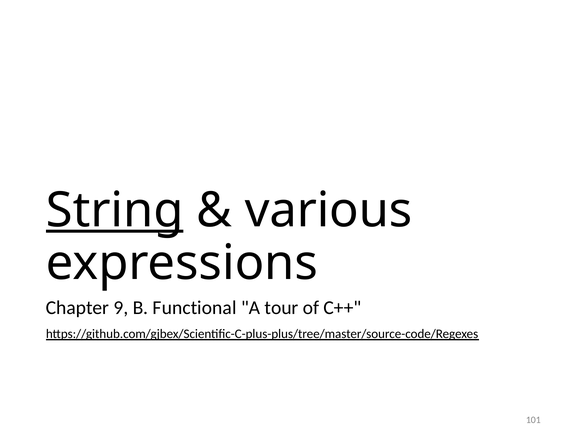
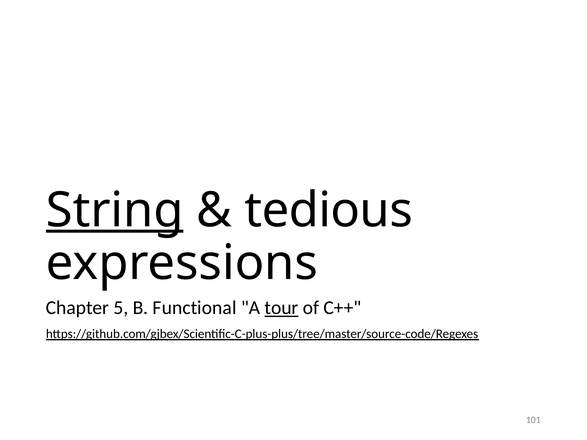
various: various -> tedious (329, 210)
9: 9 -> 5 (121, 308)
tour underline: none -> present (282, 308)
